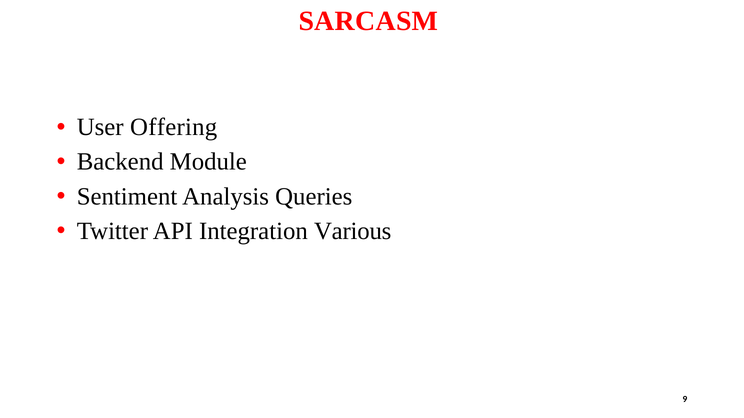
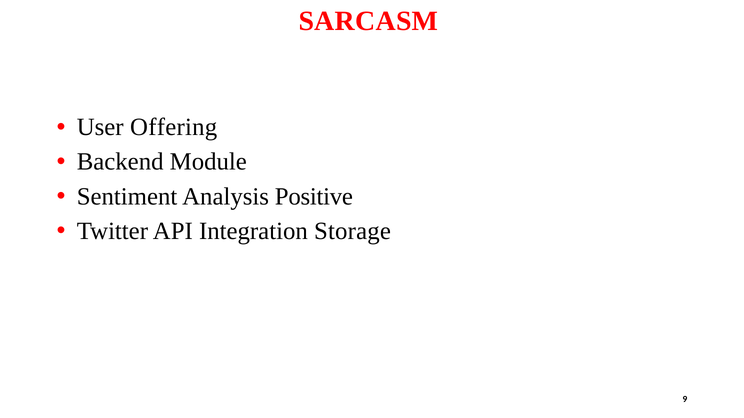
Queries: Queries -> Positive (314, 197)
Various: Various -> Storage (352, 231)
